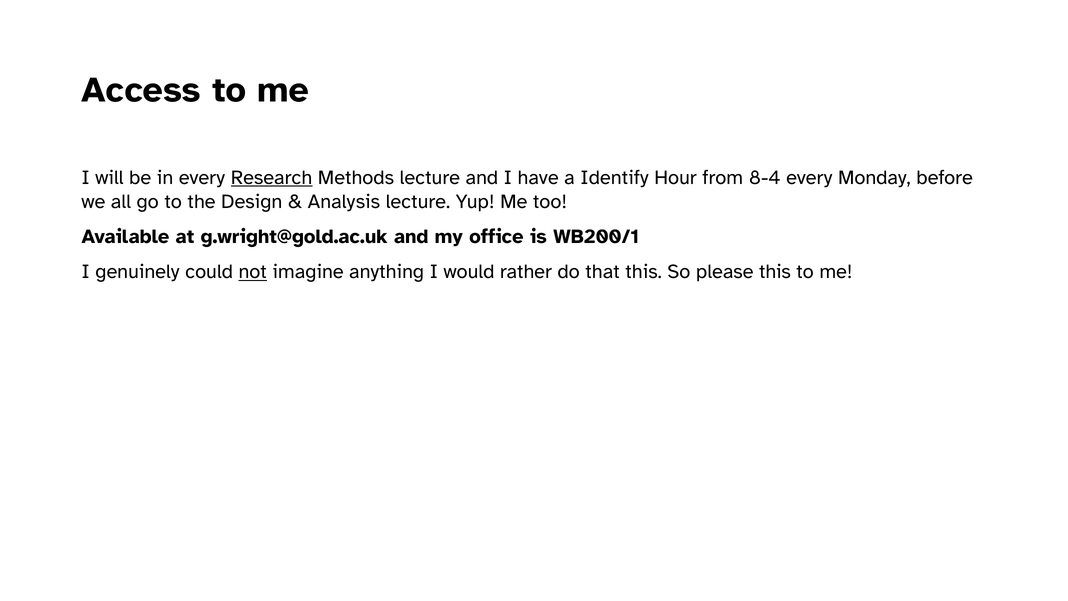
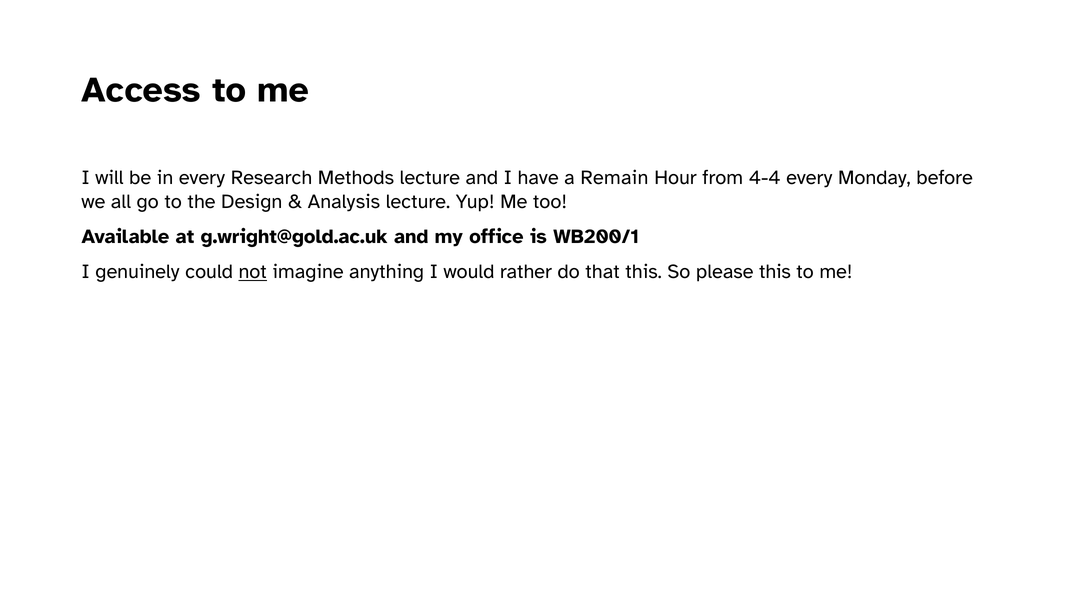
Research underline: present -> none (272, 177)
Identify: Identify -> Remain (614, 177)
8-4: 8-4 -> 4-4 (765, 177)
